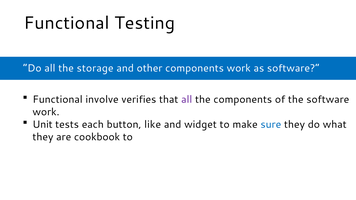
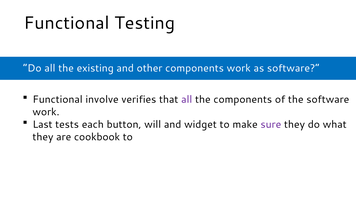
storage: storage -> existing (95, 68)
Unit: Unit -> Last (42, 125)
like: like -> will (153, 125)
sure colour: blue -> purple (271, 125)
